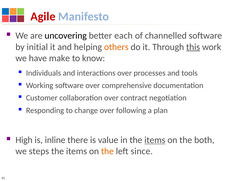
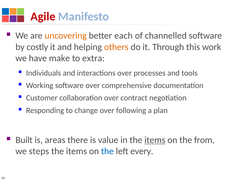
uncovering colour: black -> orange (66, 36)
initial: initial -> costly (37, 47)
this underline: present -> none (193, 47)
know: know -> extra (93, 58)
High: High -> Built (24, 140)
inline: inline -> areas (55, 140)
both: both -> from (204, 140)
the colour: orange -> blue (107, 151)
since: since -> every (142, 151)
